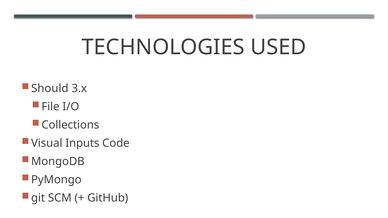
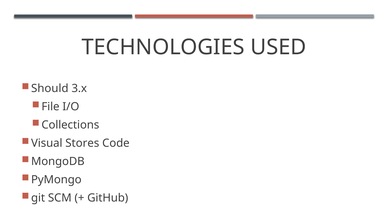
Inputs: Inputs -> Stores (82, 143)
